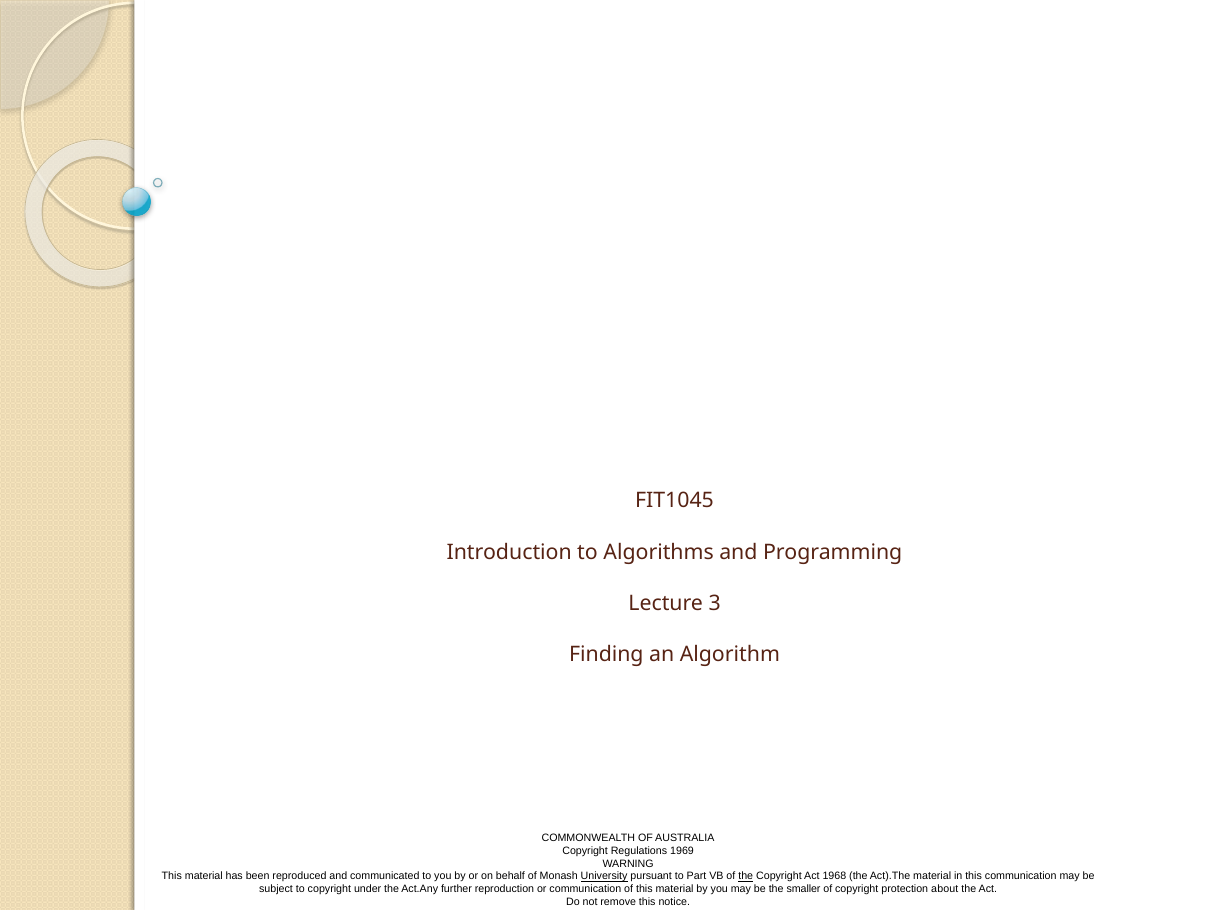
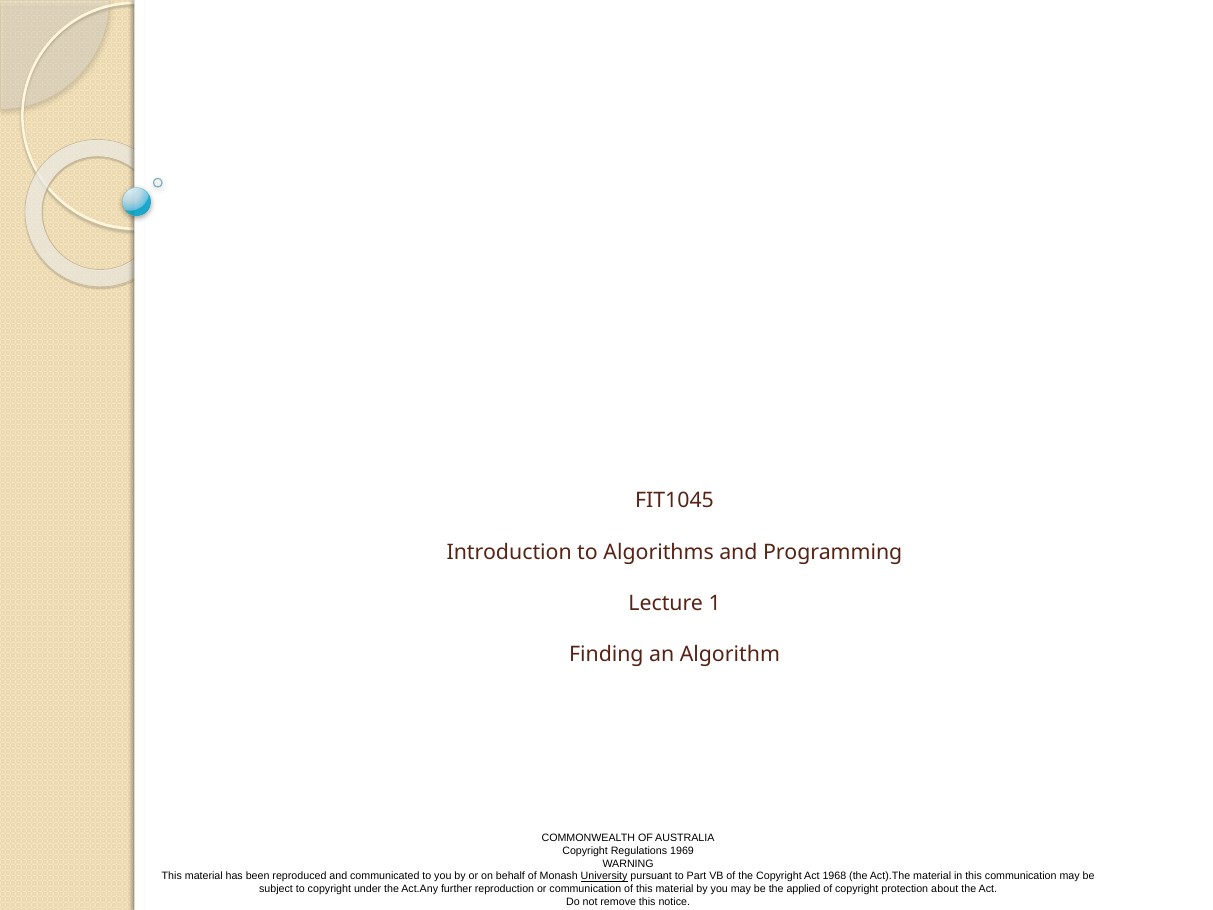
3: 3 -> 1 (715, 603)
the underline: present -> none (746, 876)
smaller: smaller -> applied (804, 889)
